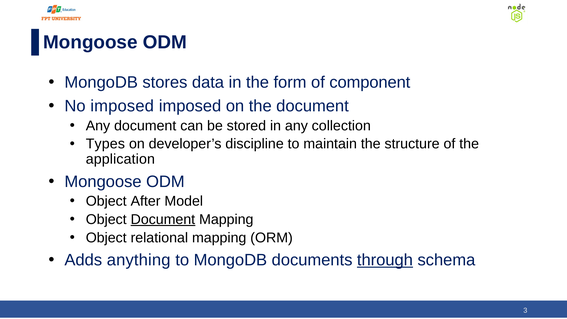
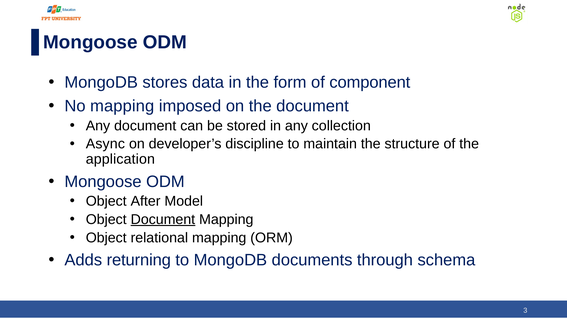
No imposed: imposed -> mapping (122, 106)
Types: Types -> Async (105, 144)
anything: anything -> returning (139, 260)
through underline: present -> none (385, 260)
